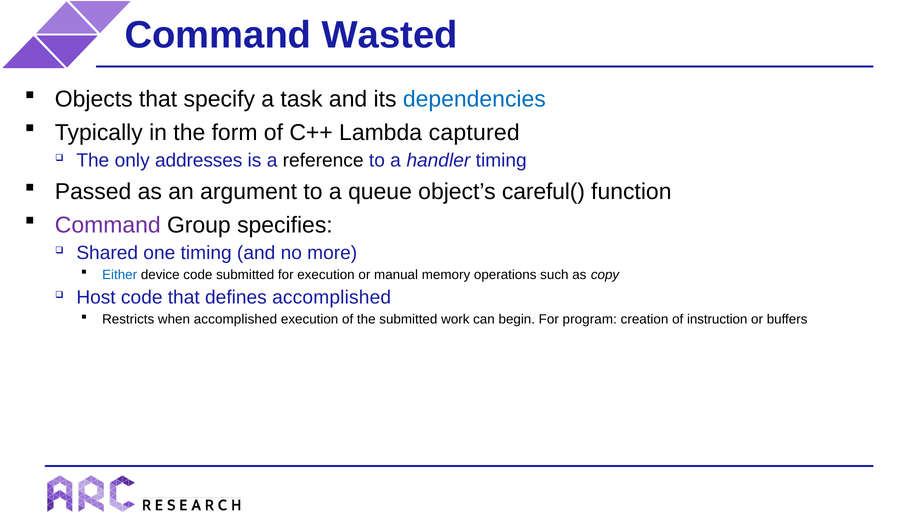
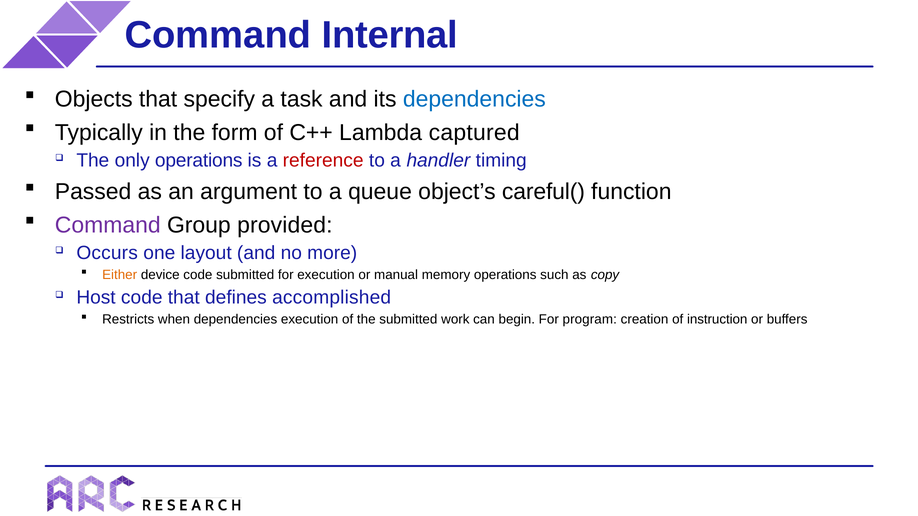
Wasted: Wasted -> Internal (390, 35)
only addresses: addresses -> operations (199, 161)
reference colour: black -> red (323, 161)
specifies: specifies -> provided (285, 225)
Shared: Shared -> Occurs (107, 253)
one timing: timing -> layout (206, 253)
Either colour: blue -> orange (120, 275)
when accomplished: accomplished -> dependencies (235, 320)
